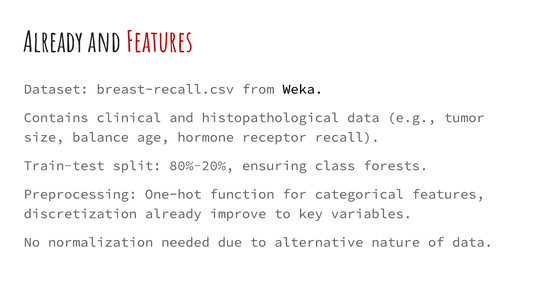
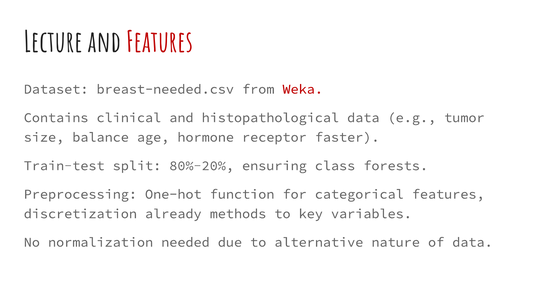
Already: Already -> Lecture (53, 43)
breast-recall.csv: breast-recall.csv -> breast-needed.csv (165, 89)
Weka colour: black -> red (303, 89)
recall: recall -> faster (347, 137)
improve: improve -> methods (238, 214)
